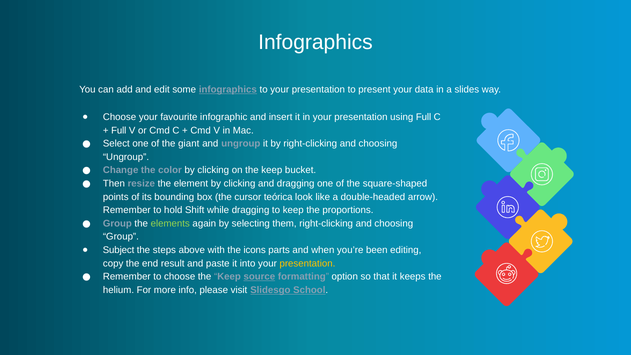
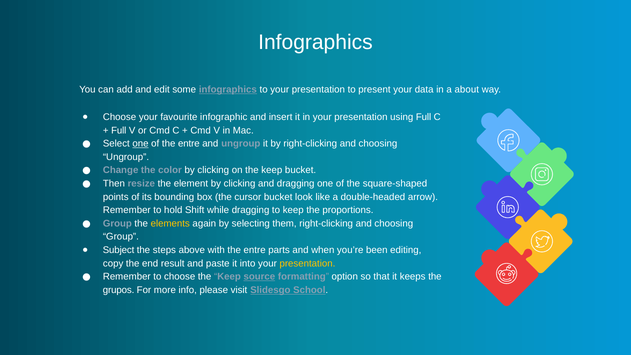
slides: slides -> about (467, 89)
one underline: none -> present (141, 144)
of the giant: giant -> entre (189, 144)
cursor teórica: teórica -> bucket (278, 197)
elements colour: light green -> yellow (170, 223)
with the icons: icons -> entre (255, 250)
helium: helium -> grupos (119, 290)
